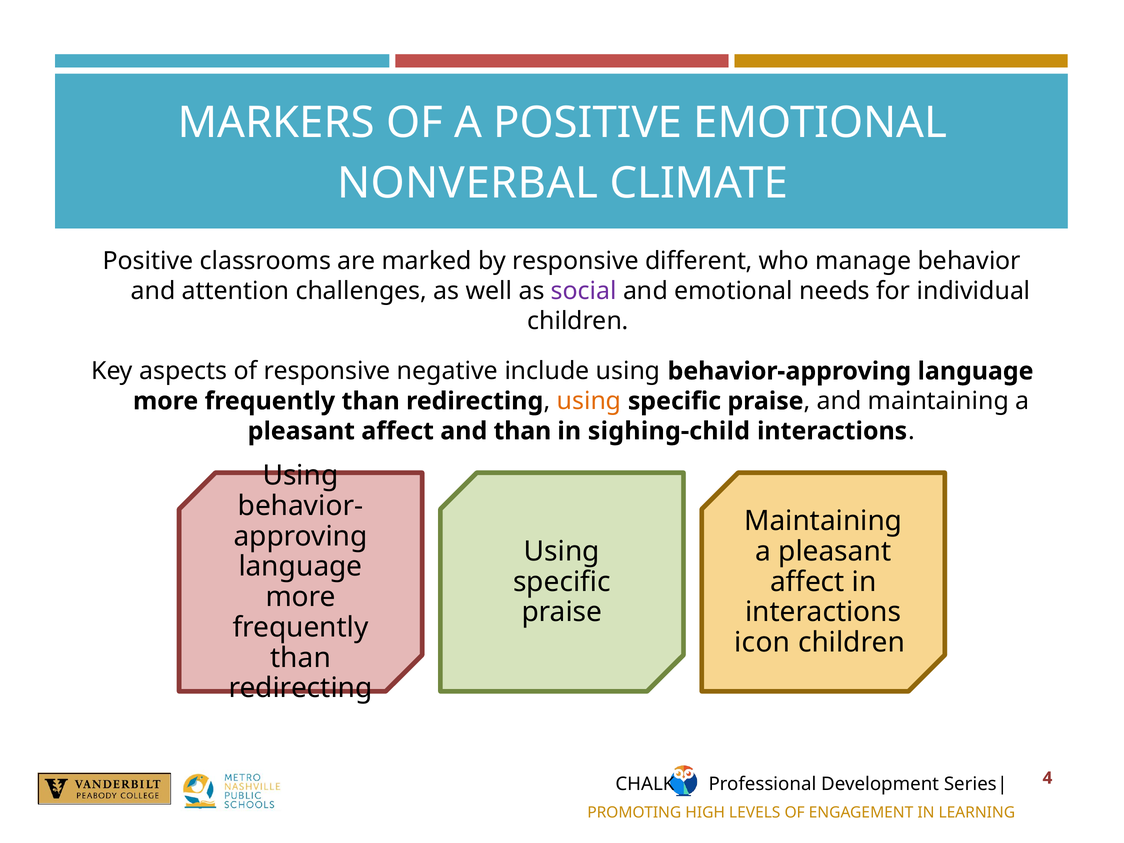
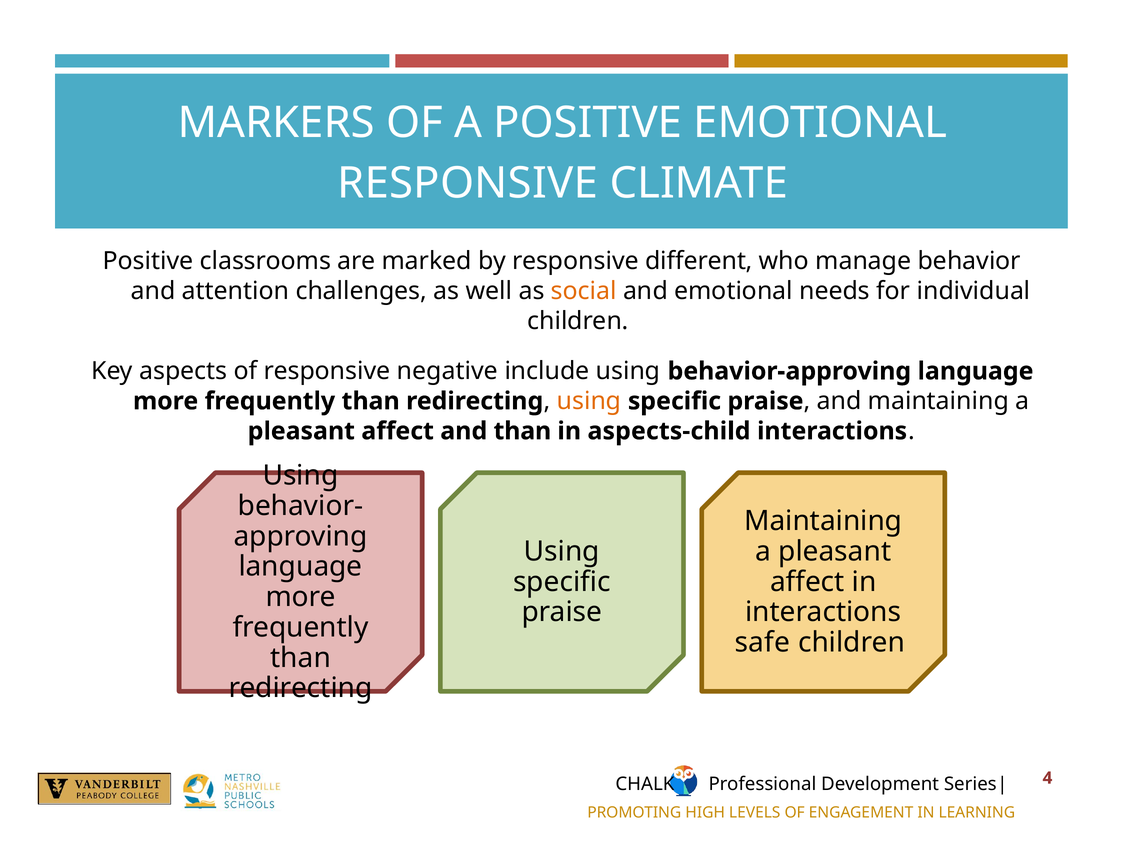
NONVERBAL: NONVERBAL -> RESPONSIVE (468, 183)
social colour: purple -> orange (584, 291)
sighing-child: sighing-child -> aspects-child (669, 431)
icon: icon -> safe (762, 643)
